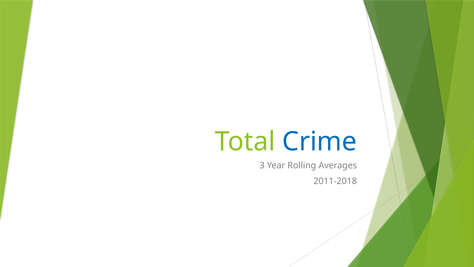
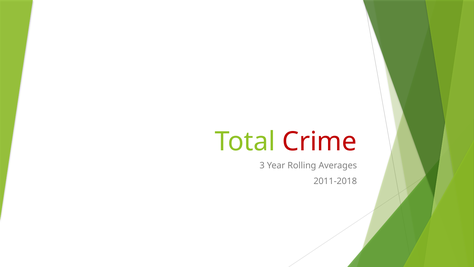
Crime colour: blue -> red (320, 142)
